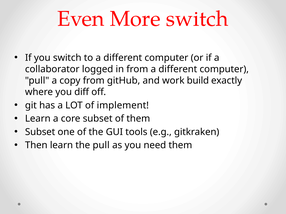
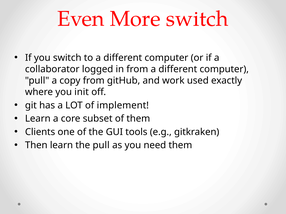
build: build -> used (198, 81)
diff: diff -> init (82, 92)
Subset: Subset -> Clients (40, 132)
